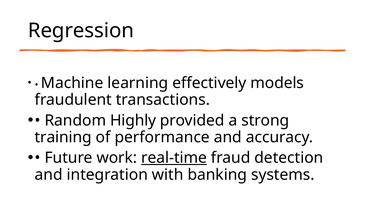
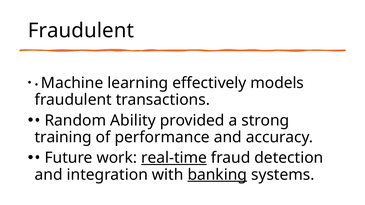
Regression: Regression -> Fraudulent (81, 31)
Highly: Highly -> Ability (133, 121)
banking underline: none -> present (217, 175)
